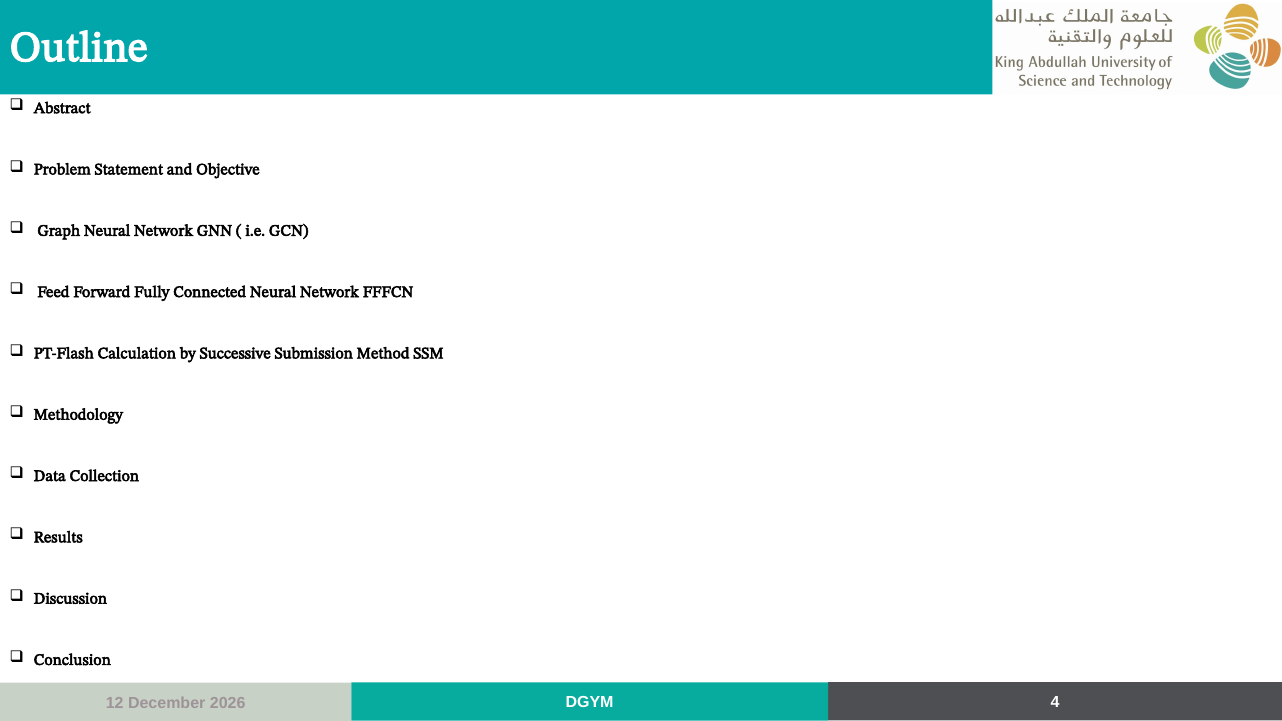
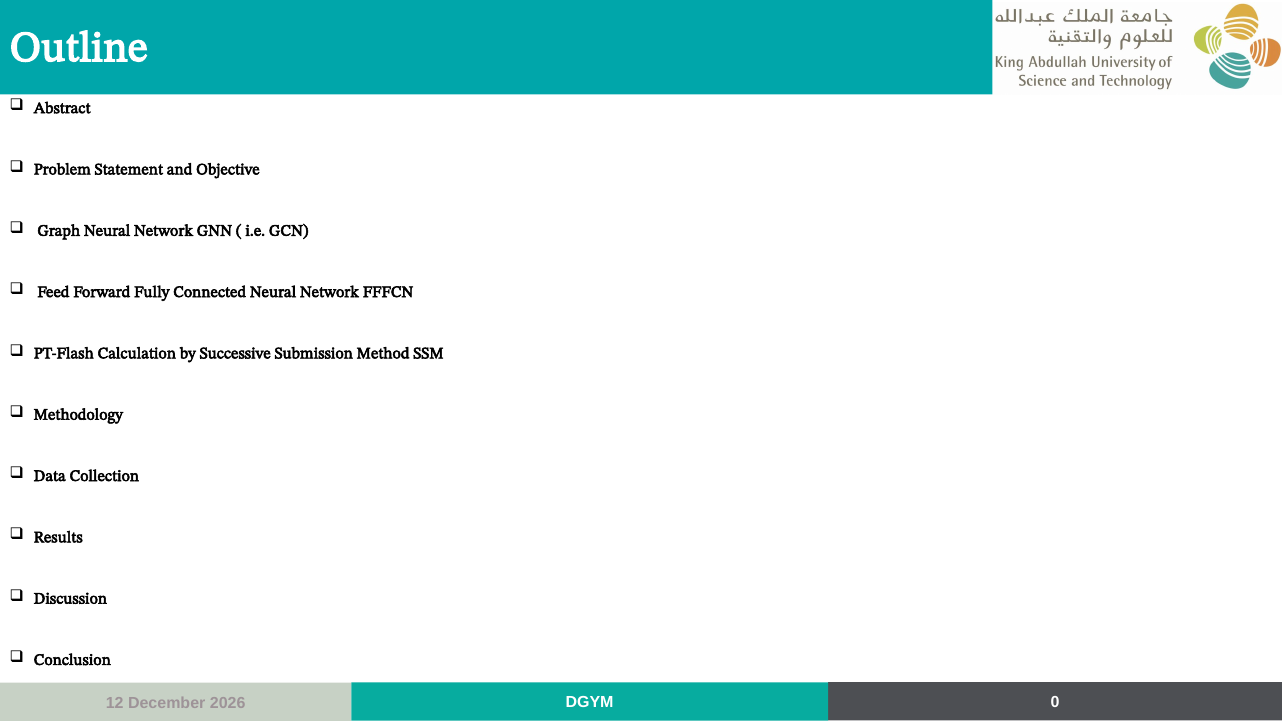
4: 4 -> 0 (1055, 702)
